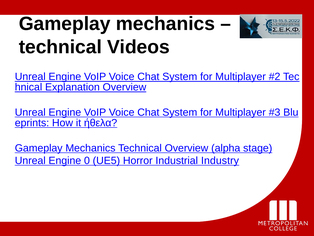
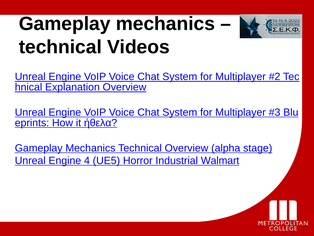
0: 0 -> 4 (87, 160)
Industry: Industry -> Walmart (220, 160)
